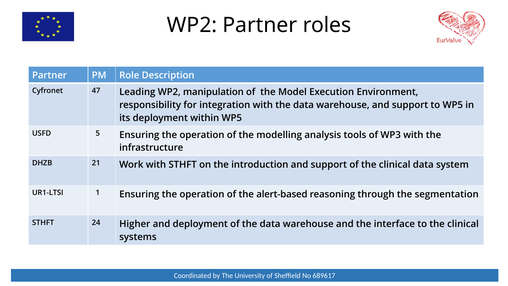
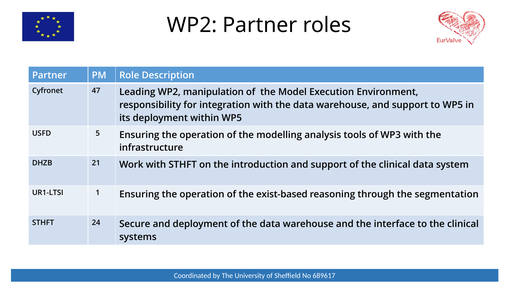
alert-based: alert-based -> exist-based (282, 194)
Higher: Higher -> Secure (135, 224)
